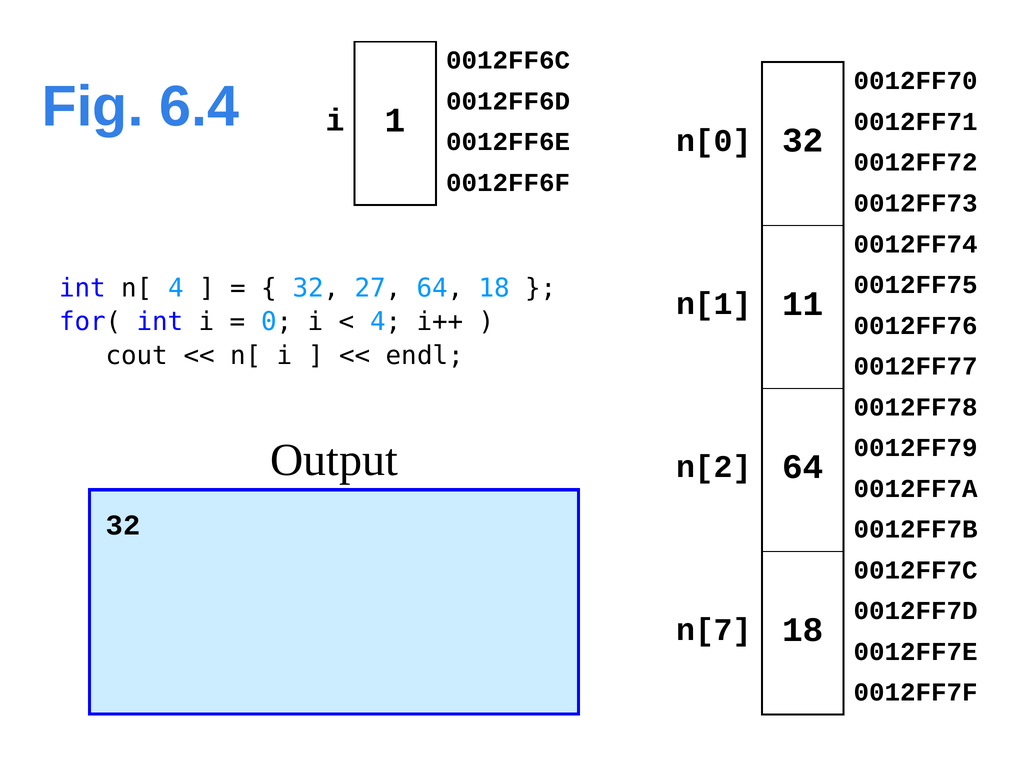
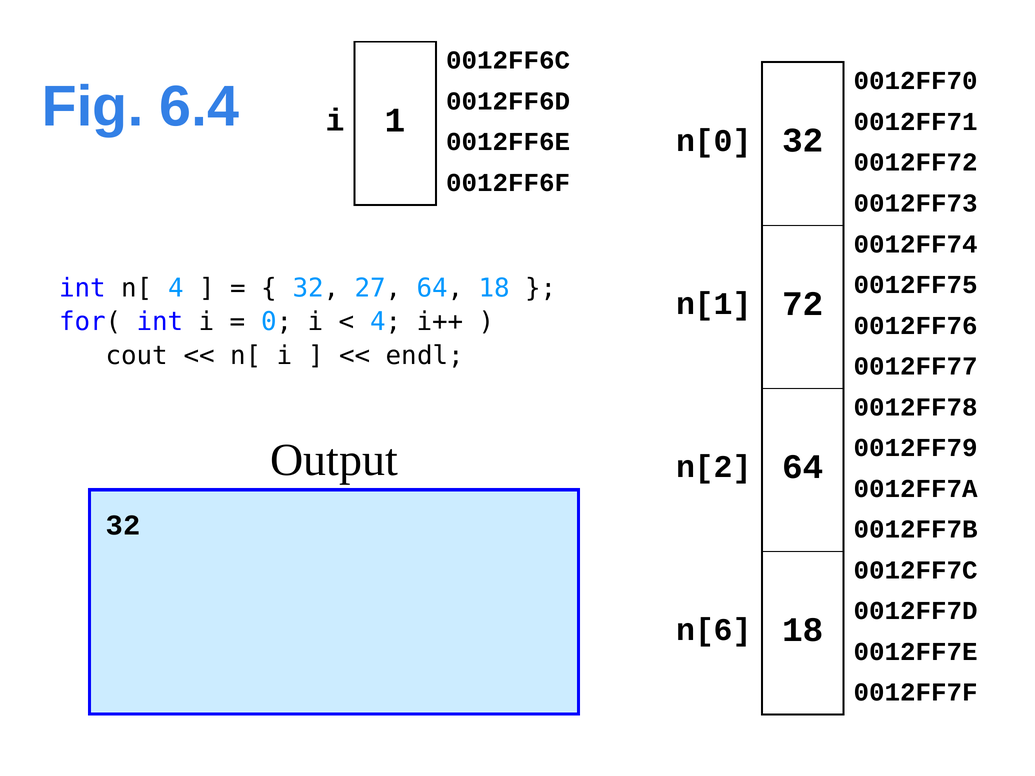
11: 11 -> 72 (803, 304)
n[7: n[7 -> n[6 (714, 630)
